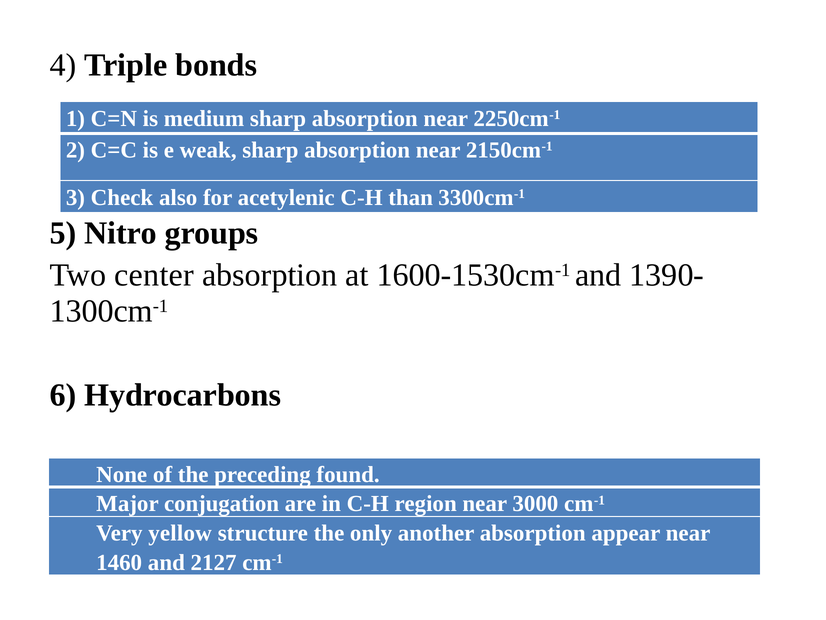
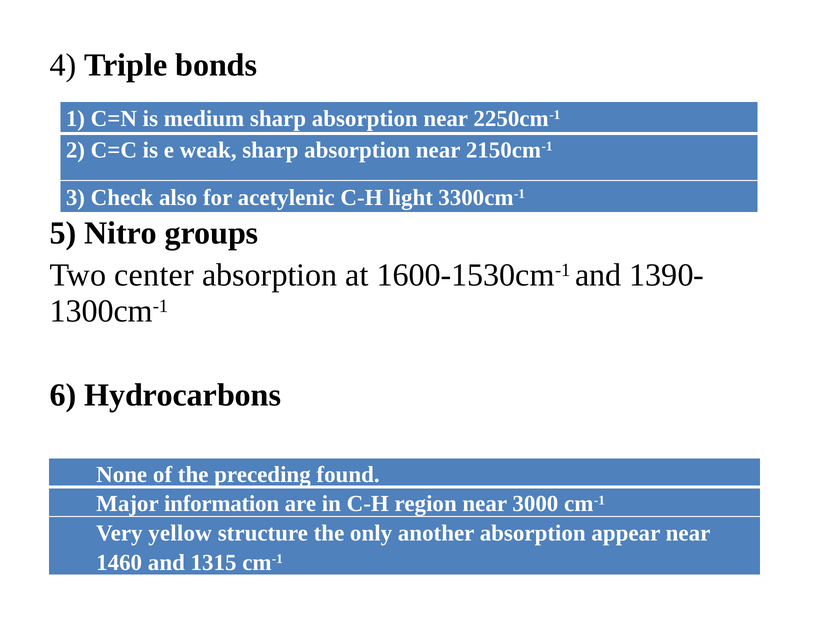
than: than -> light (411, 197)
conjugation: conjugation -> information (222, 503)
2127: 2127 -> 1315 (214, 562)
